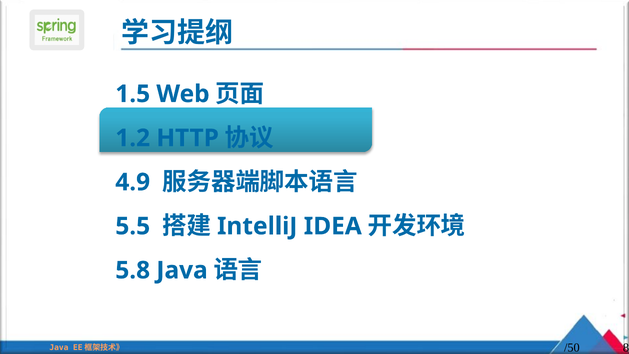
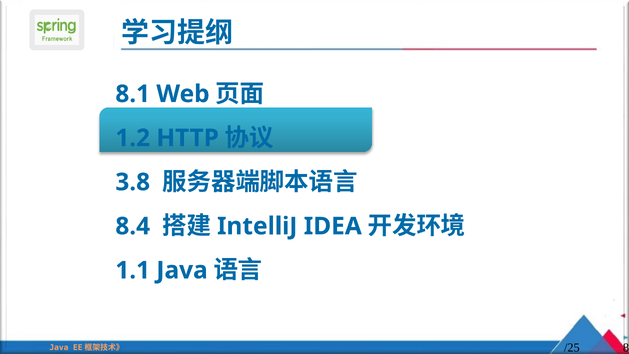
1.5: 1.5 -> 8.1 (133, 94)
4.9: 4.9 -> 3.8 (133, 182)
5.5: 5.5 -> 8.4 (133, 226)
5.8: 5.8 -> 1.1 (133, 270)
/50: /50 -> /25 (572, 348)
